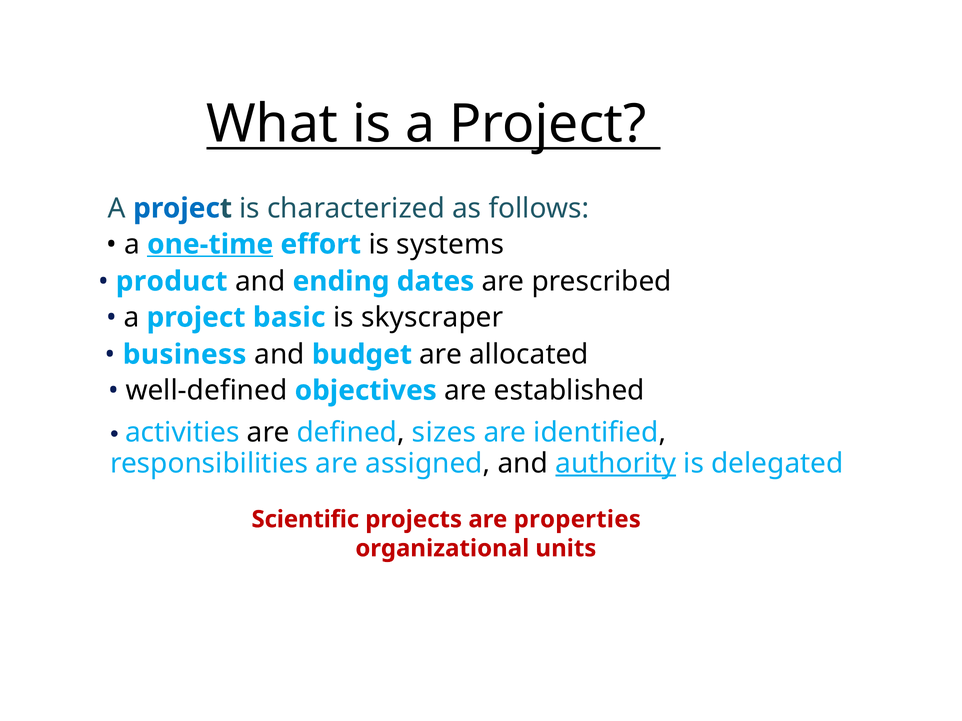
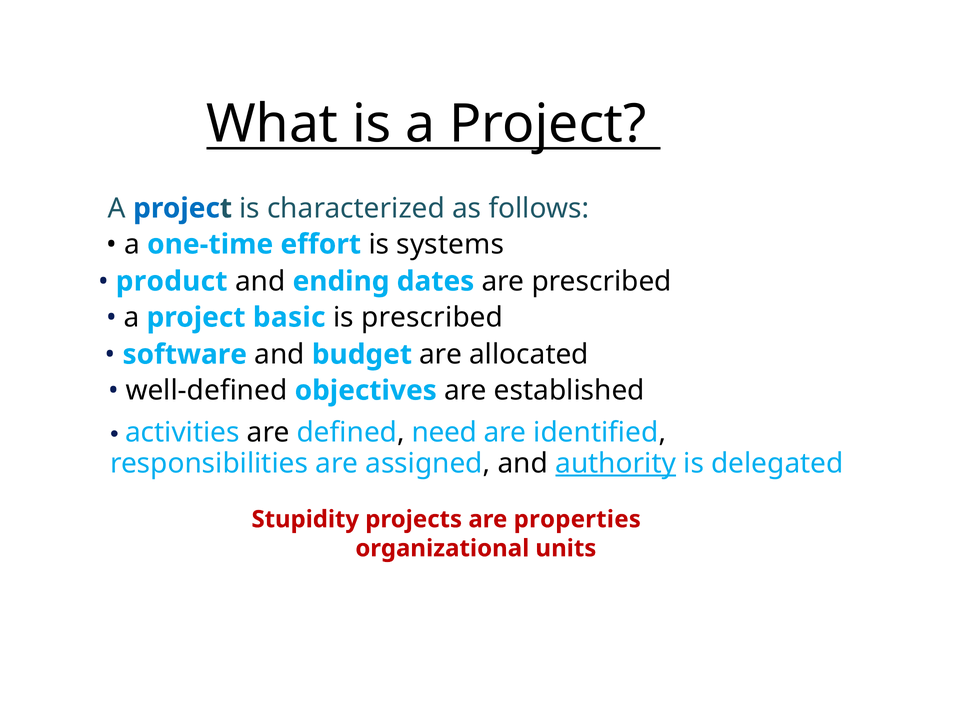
one-time underline: present -> none (210, 244)
is skyscraper: skyscraper -> prescribed (432, 318)
business: business -> software (185, 355)
sizes: sizes -> need (444, 433)
Scientific: Scientific -> Stupidity (305, 520)
